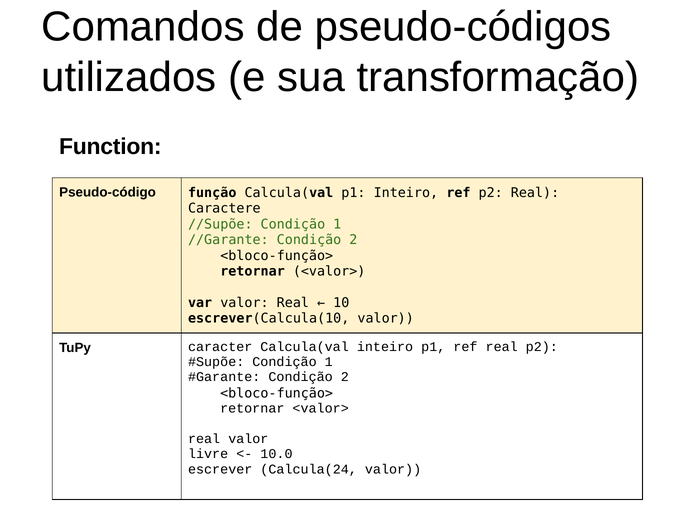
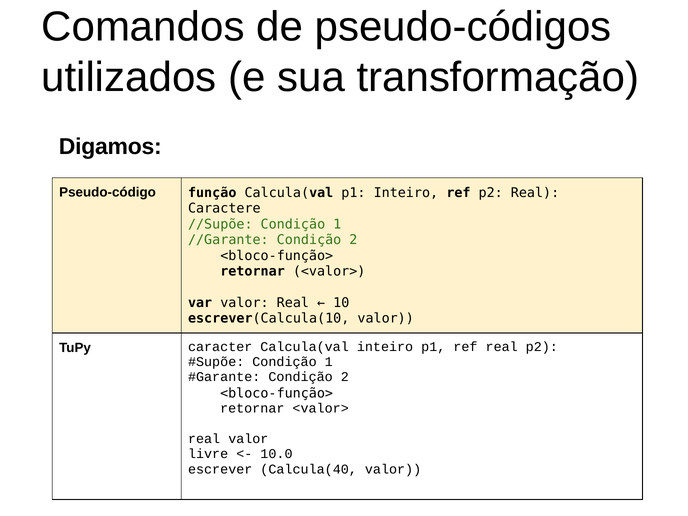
Function: Function -> Digamos (110, 147)
Calcula(24: Calcula(24 -> Calcula(40 (309, 469)
